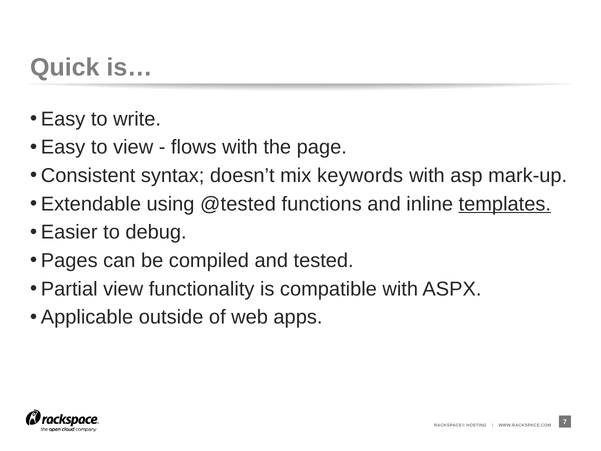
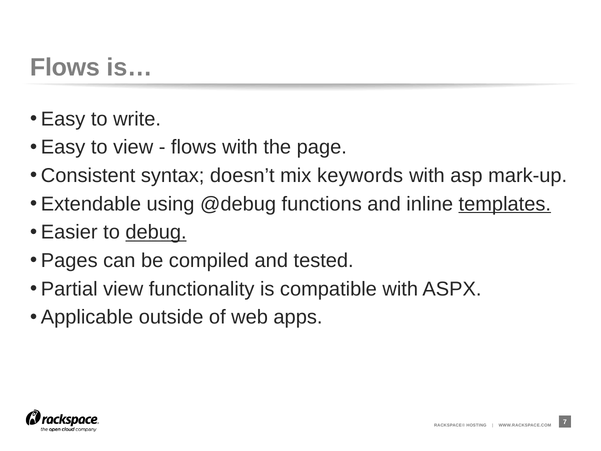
Quick: Quick -> Flows (65, 67)
@tested: @tested -> @debug (238, 204)
debug underline: none -> present (156, 232)
